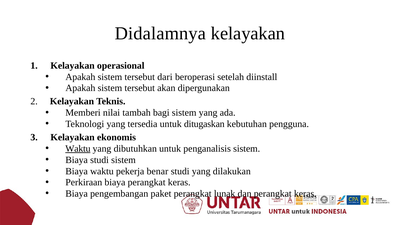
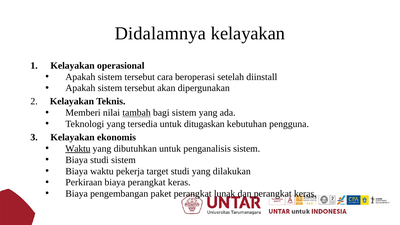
dari: dari -> cara (165, 77)
tambah underline: none -> present (137, 113)
benar: benar -> target (158, 171)
